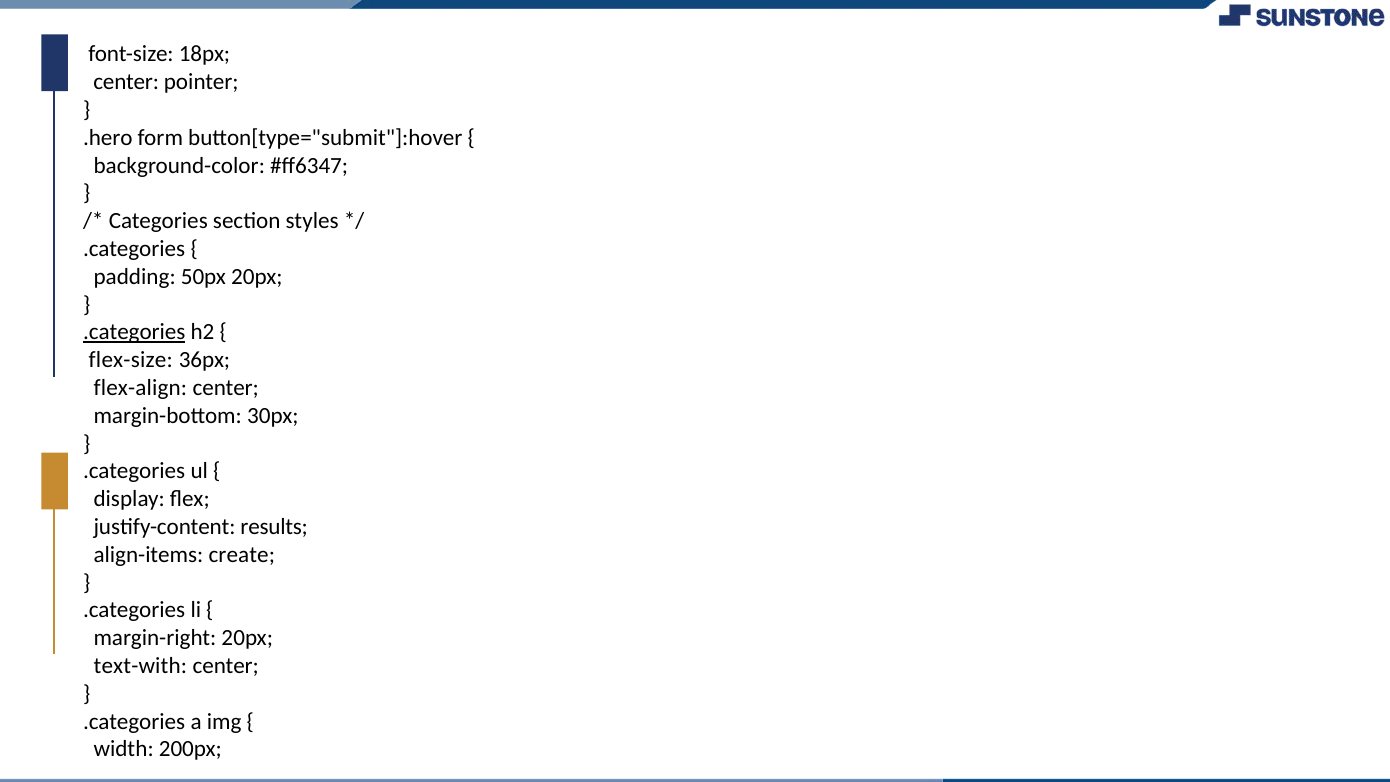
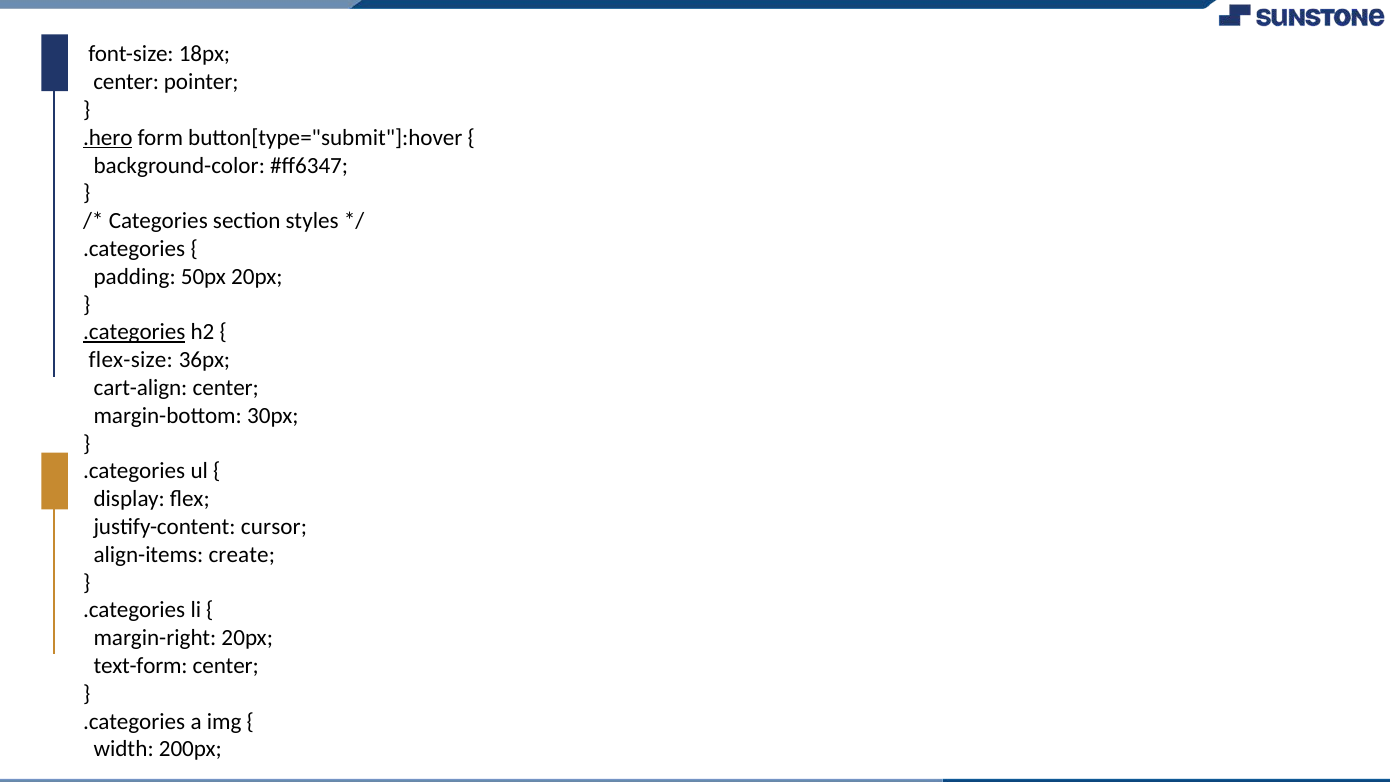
.hero underline: none -> present (108, 138)
flex-align: flex-align -> cart-align (140, 388)
results: results -> cursor (274, 527)
text-with: text-with -> text-form (141, 666)
